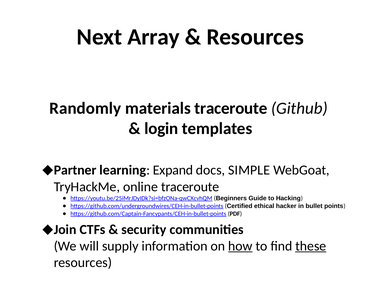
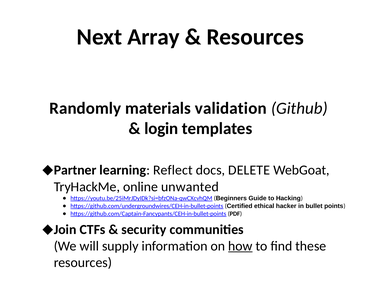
materials traceroute: traceroute -> validation (231, 108)
Expand: Expand -> Reflect (173, 170)
SIMPLE: SIMPLE -> DELETE (249, 170)
online traceroute: traceroute -> unwanted (190, 187)
these underline: present -> none (311, 246)
